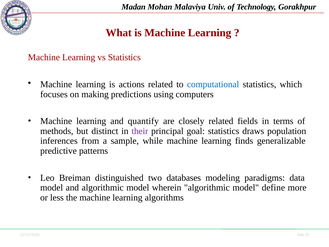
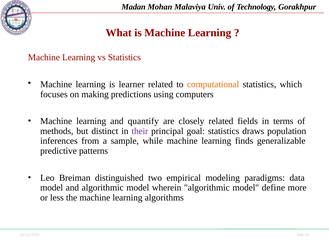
actions: actions -> learner (132, 84)
computational colour: blue -> orange (213, 84)
databases: databases -> empirical (184, 178)
